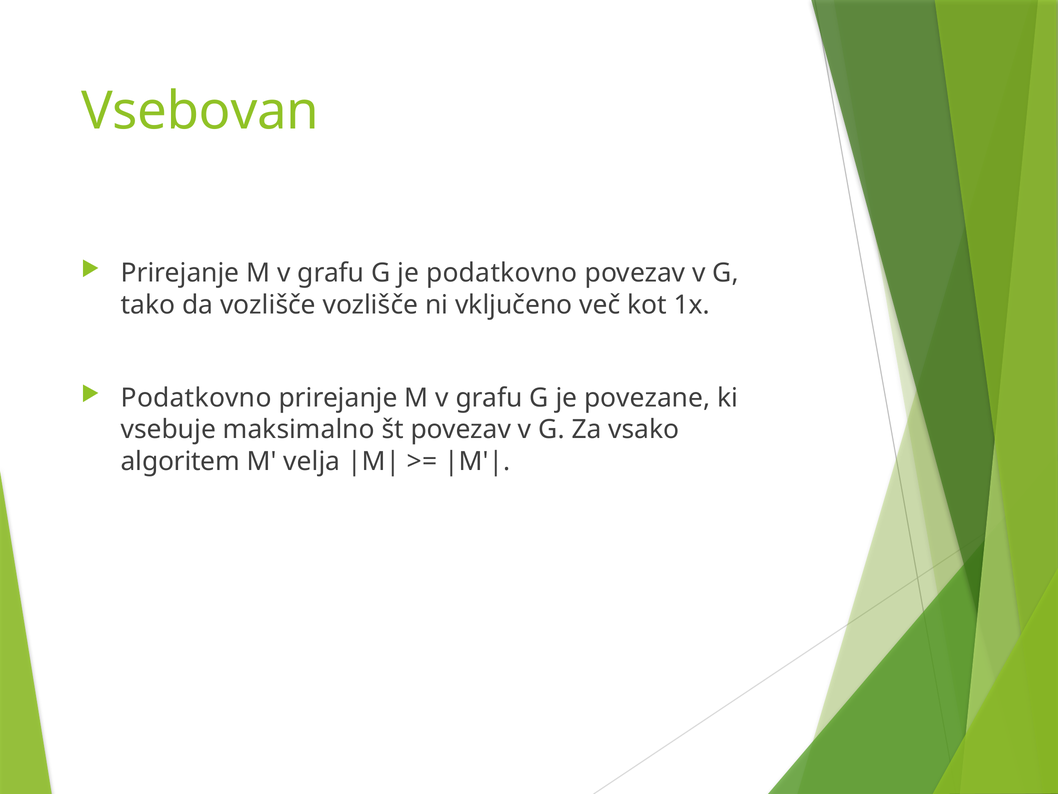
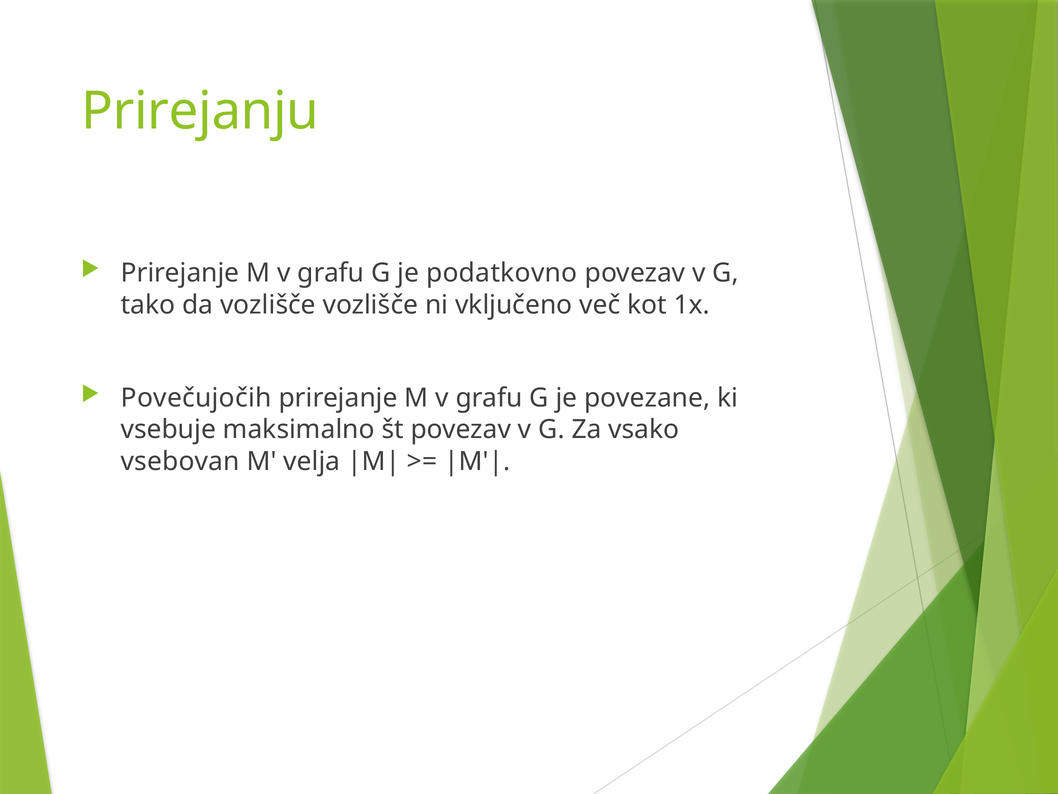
Vsebovan: Vsebovan -> Prirejanju (200, 111)
Podatkovno: Podatkovno -> Povečujočih (196, 398)
algoritem: algoritem -> vsebovan (180, 461)
